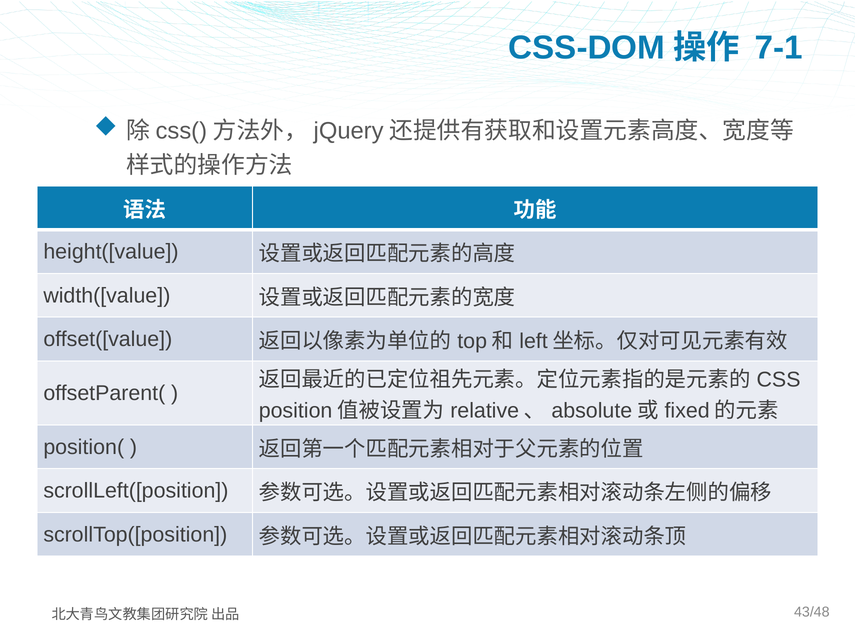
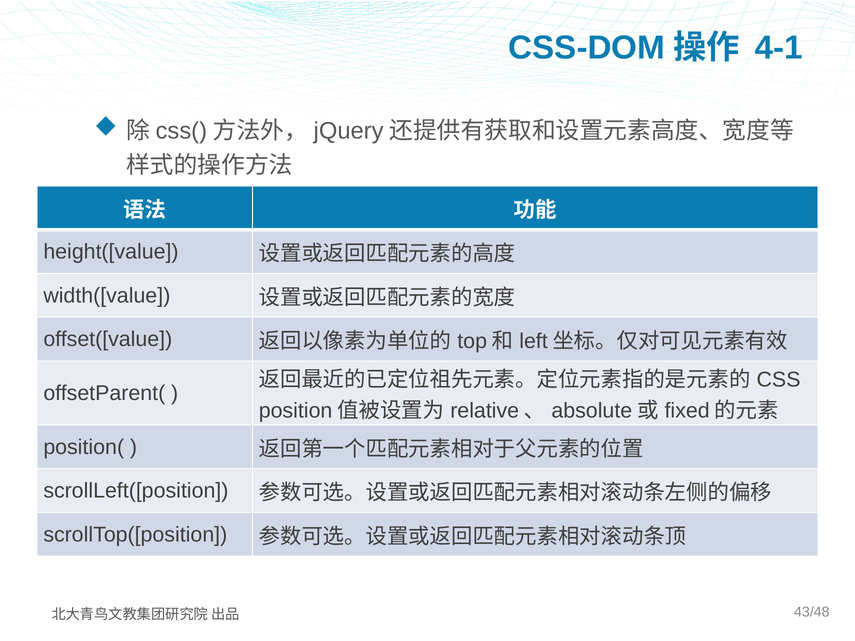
7-1: 7-1 -> 4-1 (779, 48)
